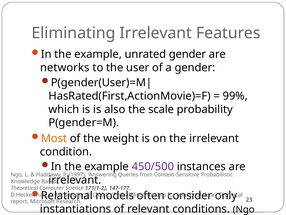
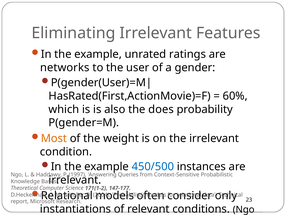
unrated gender: gender -> ratings (187, 54)
99%: 99% -> 60% (235, 96)
scale: scale -> does (161, 109)
450/500 colour: purple -> blue (153, 166)
